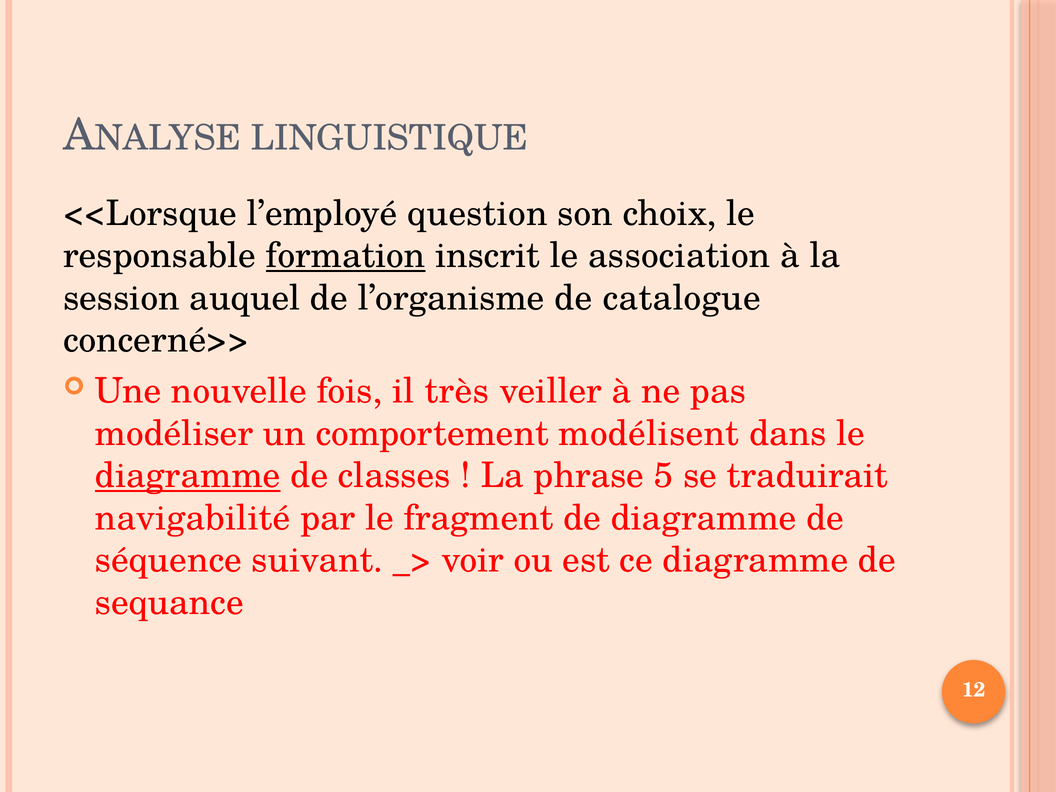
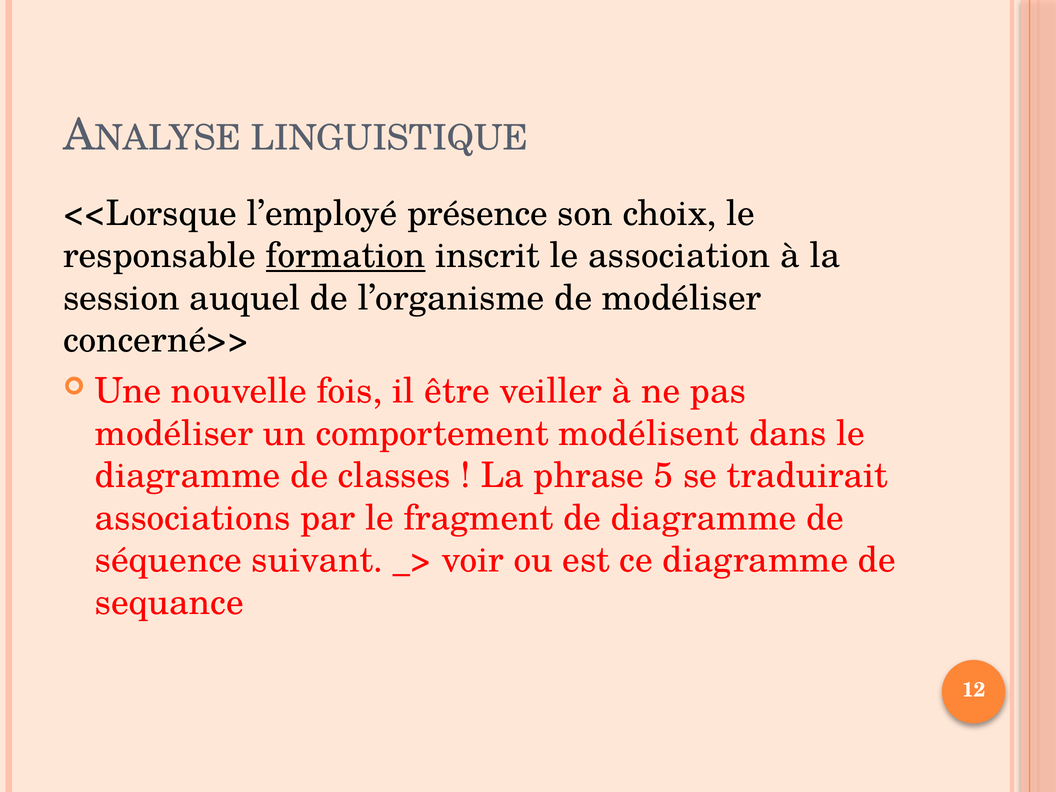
question: question -> présence (477, 214)
de catalogue: catalogue -> modéliser (682, 298)
très: très -> être (457, 391)
diagramme underline: present -> none (188, 476)
navigabilité: navigabilité -> associations (193, 518)
